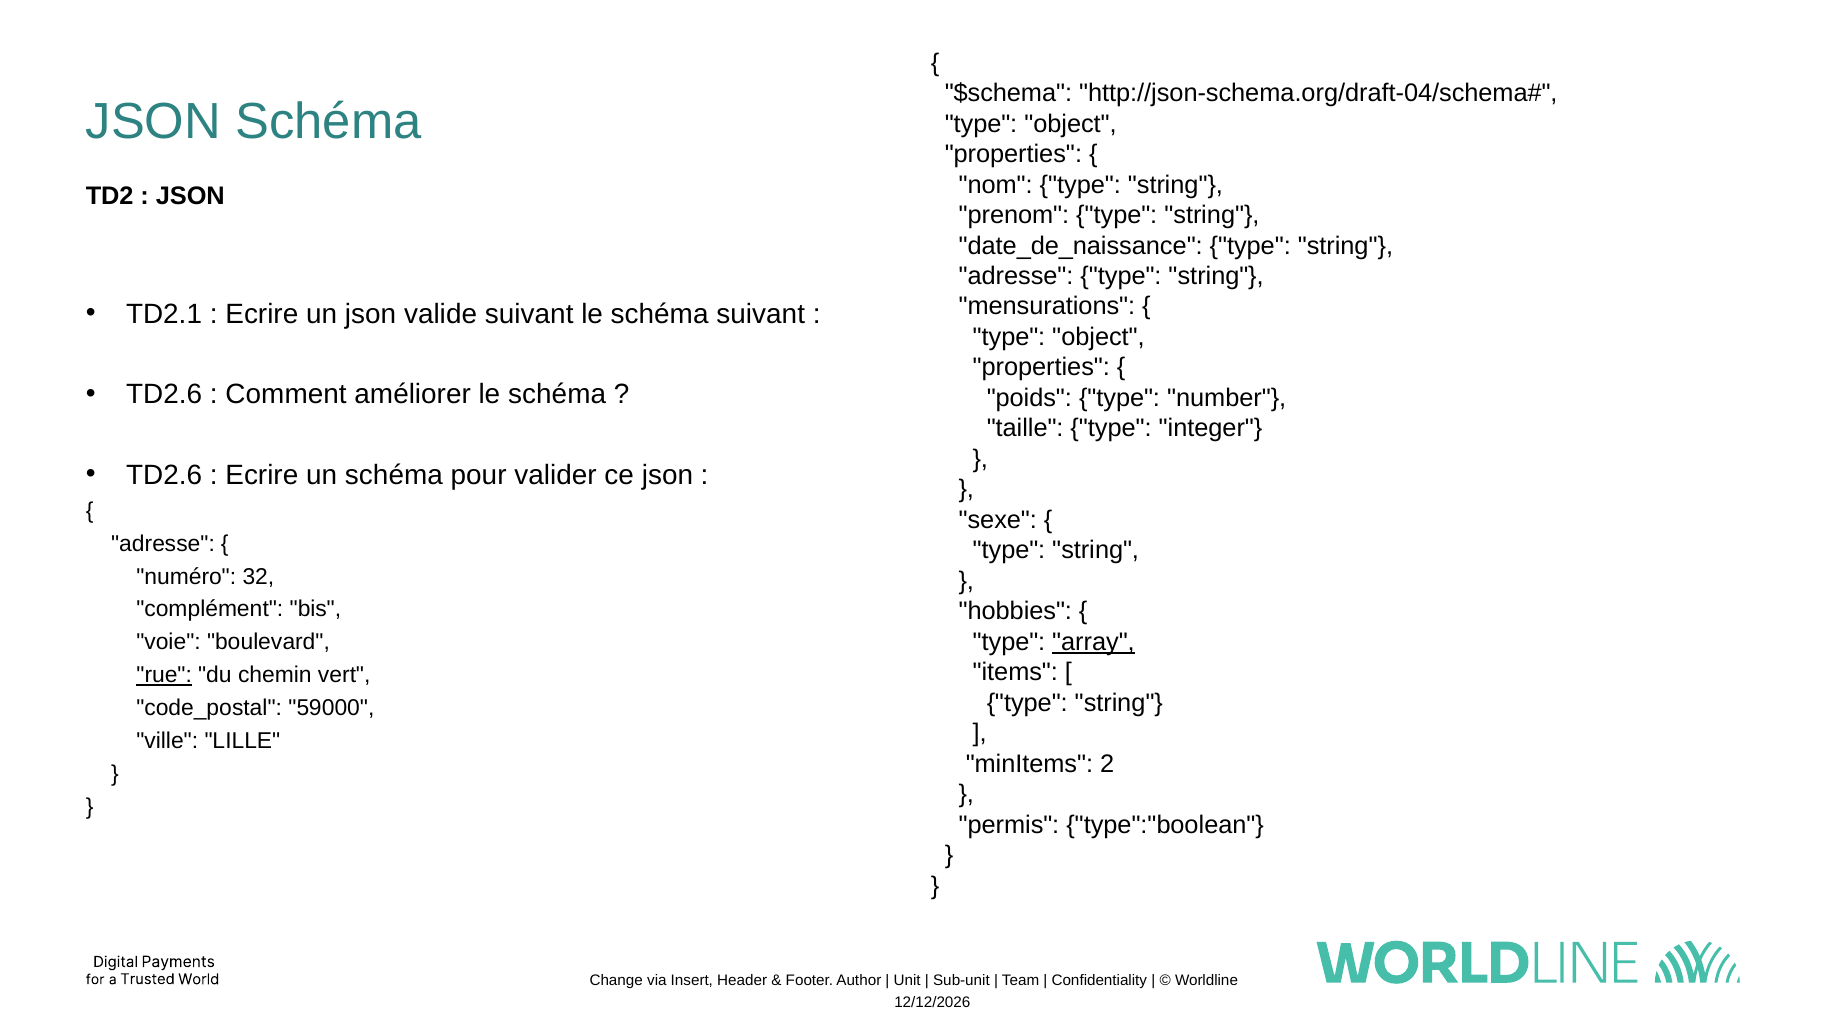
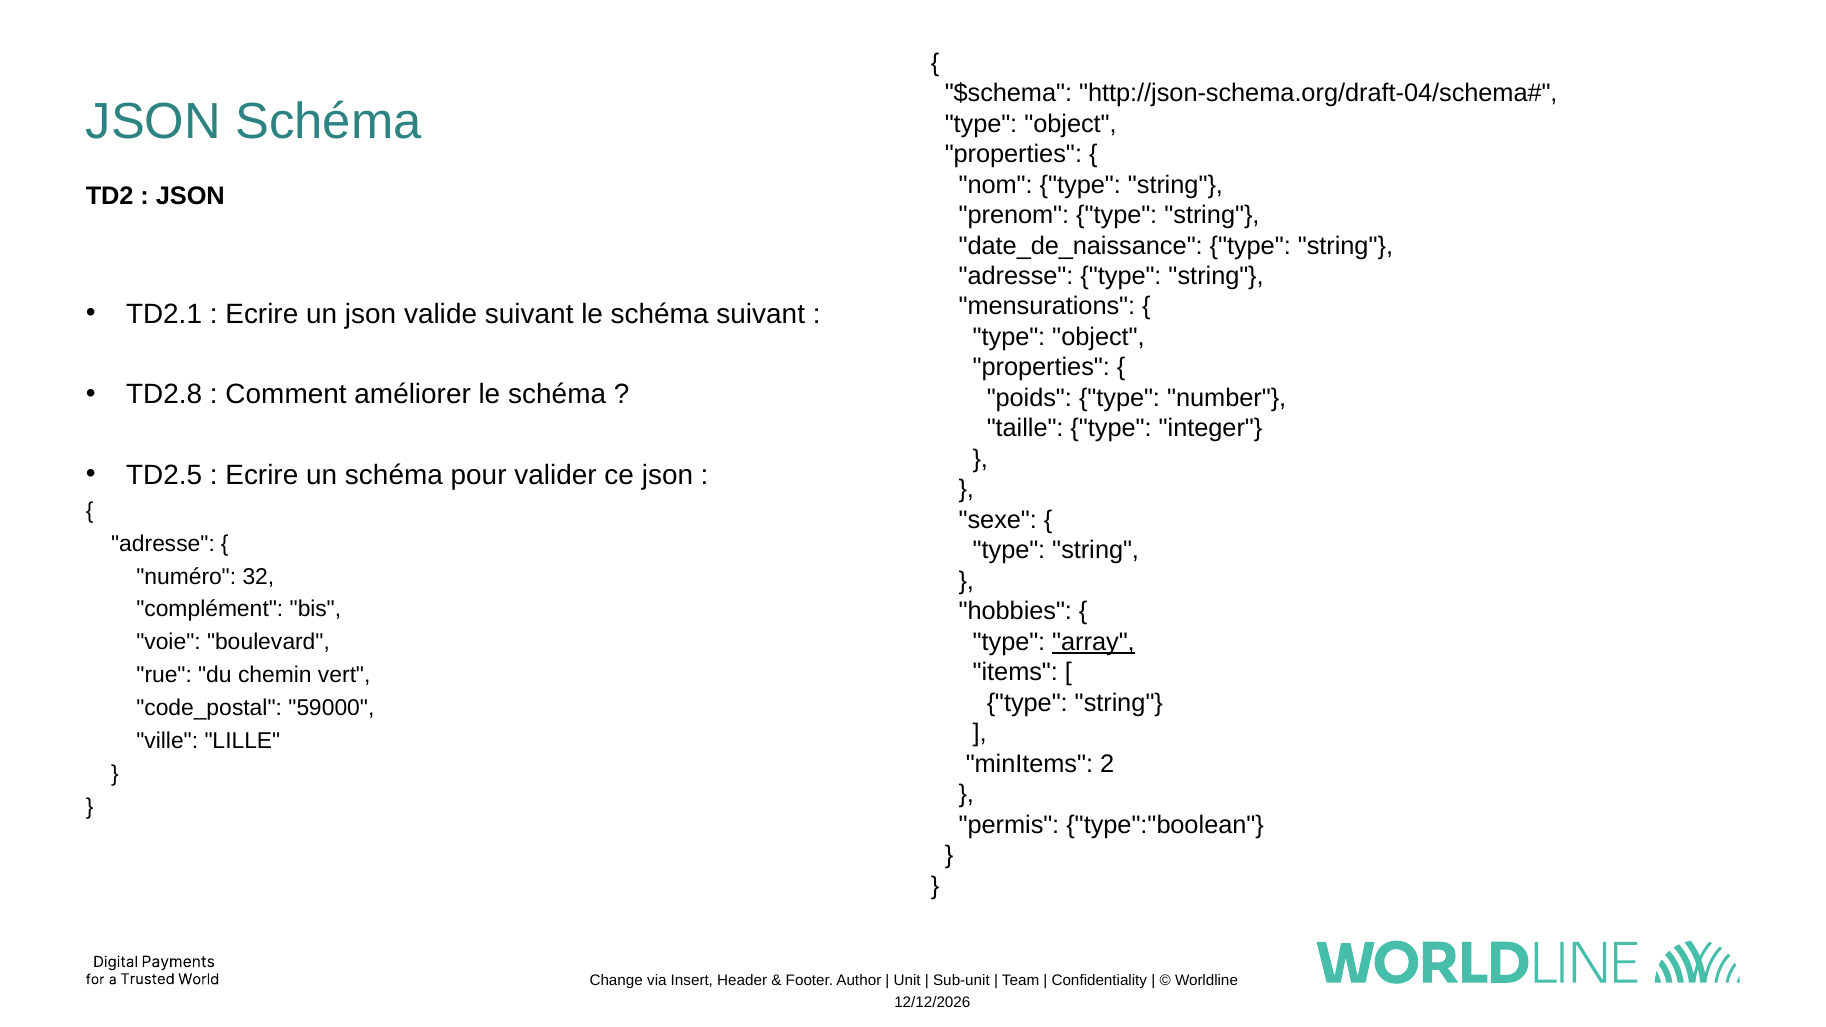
TD2.6: TD2.6 -> TD2.8 (164, 395)
TD2.6: TD2.6 -> TD2.5 (164, 475)
rue underline: present -> none (164, 675)
